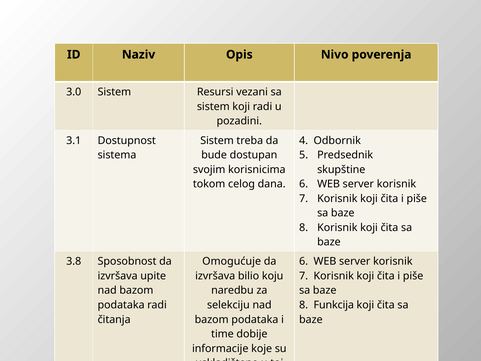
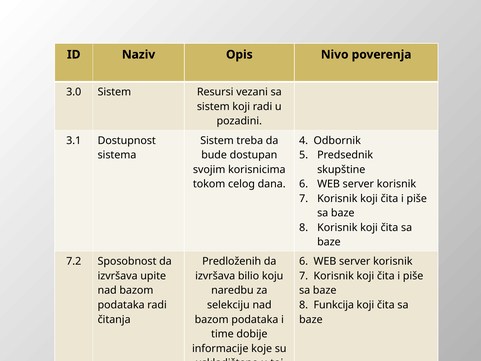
3.8: 3.8 -> 7.2 (74, 261)
Omogućuje: Omogućuje -> Predloženih (232, 261)
